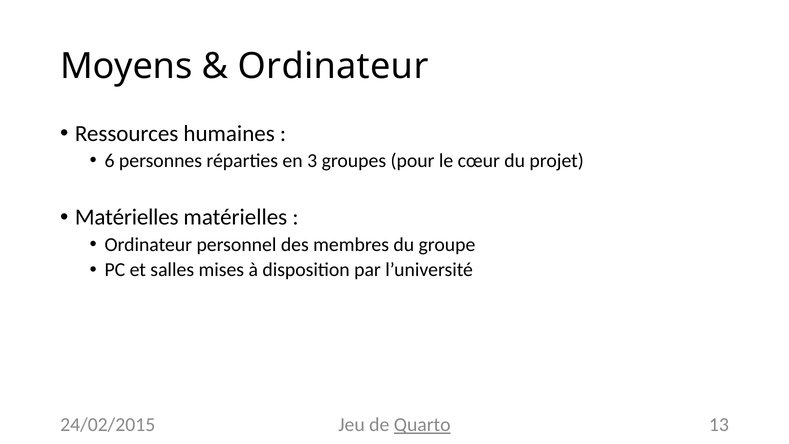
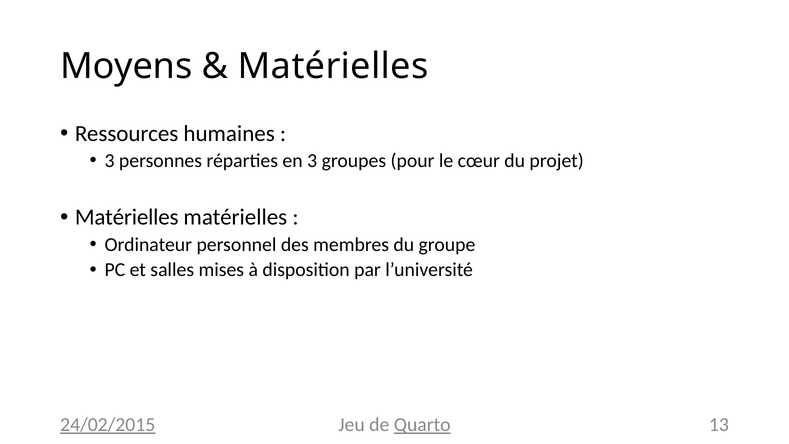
Ordinateur: Ordinateur -> Matérielles (333, 66)
6: 6 -> 3 (110, 161)
24/02/2015 underline: none -> present (108, 425)
